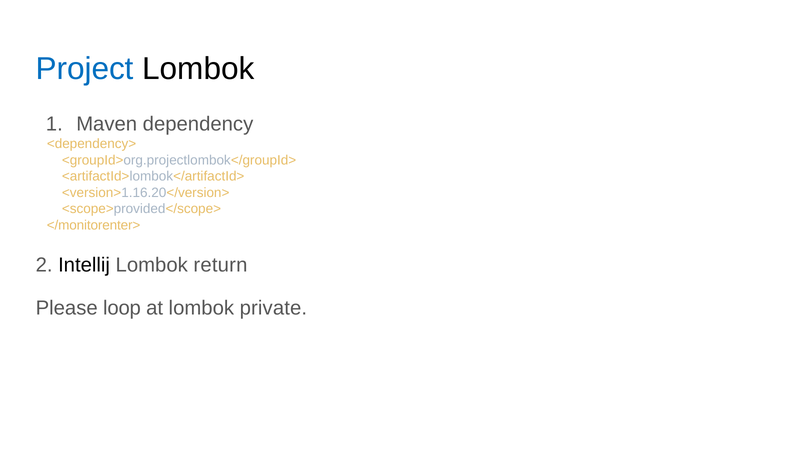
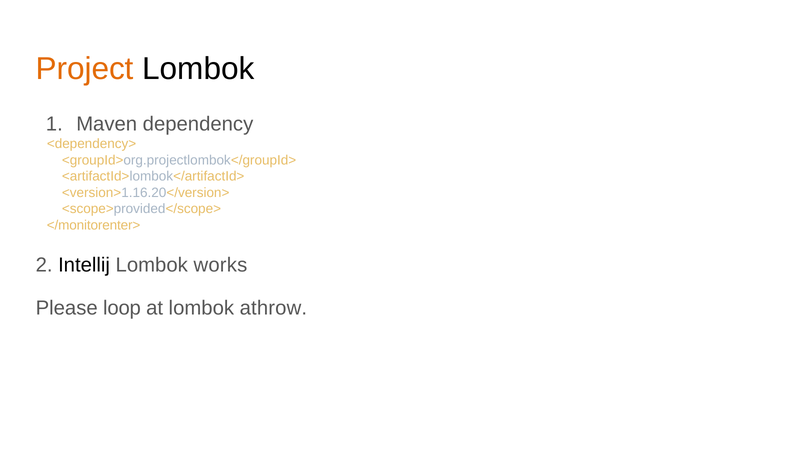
Project colour: blue -> orange (85, 69)
return: return -> works (220, 265)
private: private -> athrow (273, 308)
